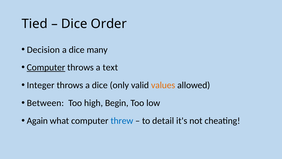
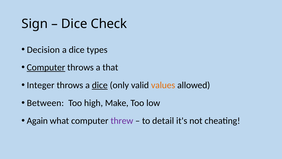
Tied: Tied -> Sign (35, 24)
Order: Order -> Check (109, 24)
many: many -> types (97, 50)
text: text -> that (110, 67)
dice underline: none -> present (100, 85)
Begin: Begin -> Make (117, 103)
threw colour: blue -> purple (122, 121)
